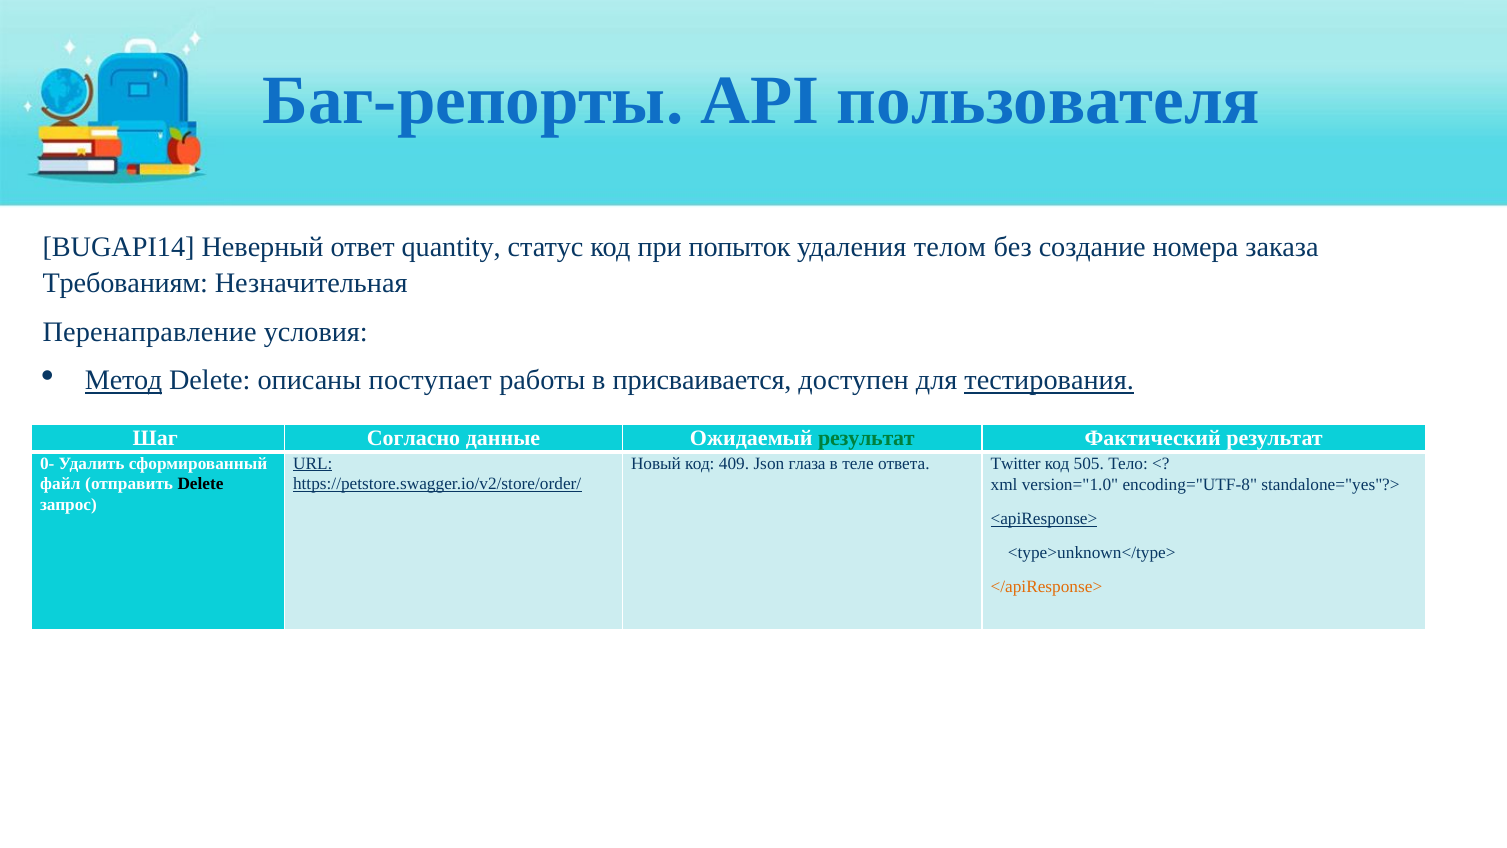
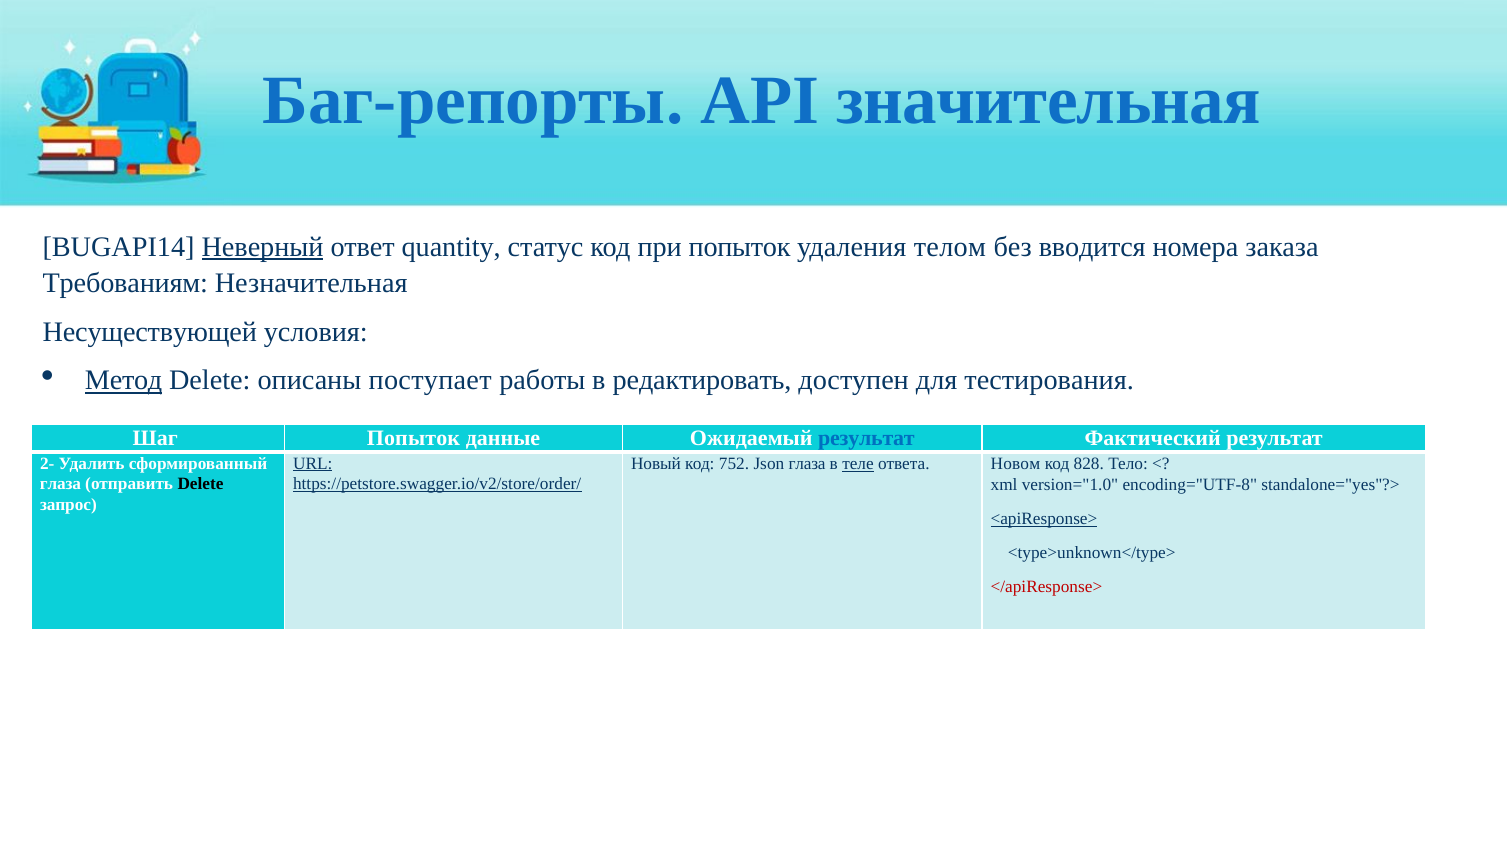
пользователя: пользователя -> значительная (1049, 101)
Неверный underline: none -> present (263, 247)
создание: создание -> вводится (1092, 247)
Перенаправление: Перенаправление -> Несуществующей (150, 332)
присваивается: присваивается -> редактировать (702, 381)
тестирования underline: present -> none (1049, 381)
Шаг Согласно: Согласно -> Попыток (413, 438)
результат colour: green -> blue (866, 438)
0-: 0- -> 2- (47, 463)
409: 409 -> 752 (734, 464)
теле underline: none -> present (858, 464)
Twitter: Twitter -> Новом (1015, 464)
505: 505 -> 828 (1089, 464)
файл: файл -> глаза (60, 484)
</apiResponse> colour: orange -> red (1046, 586)
